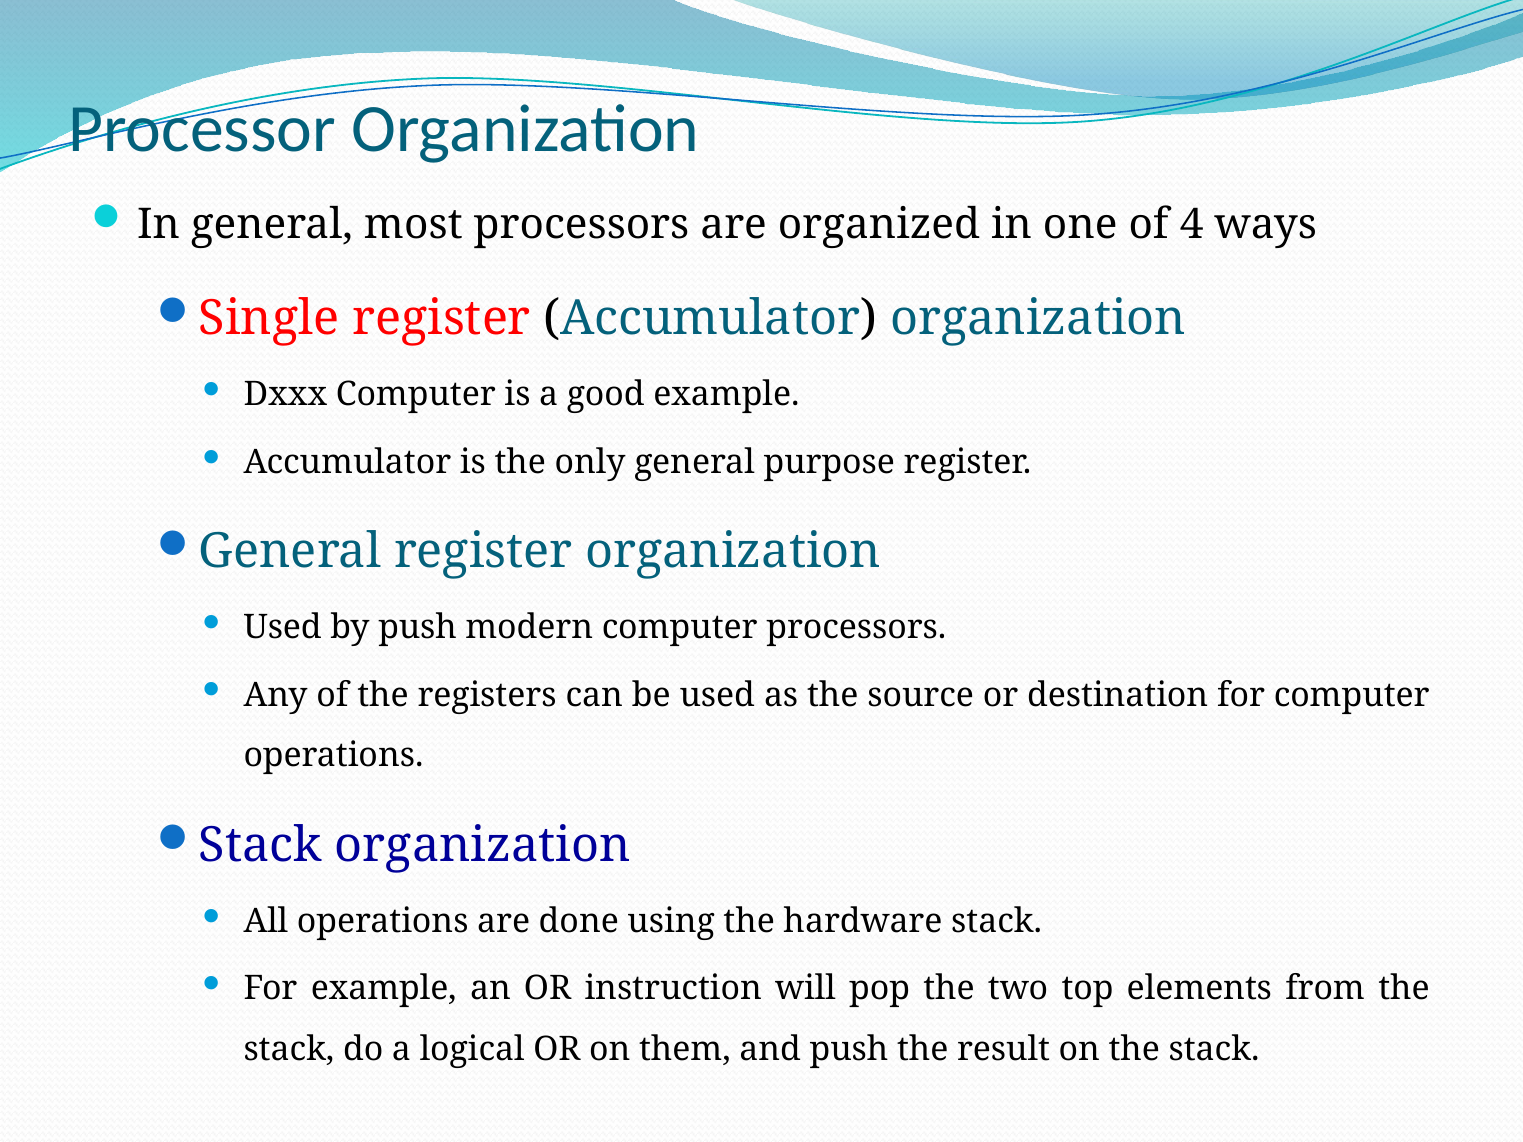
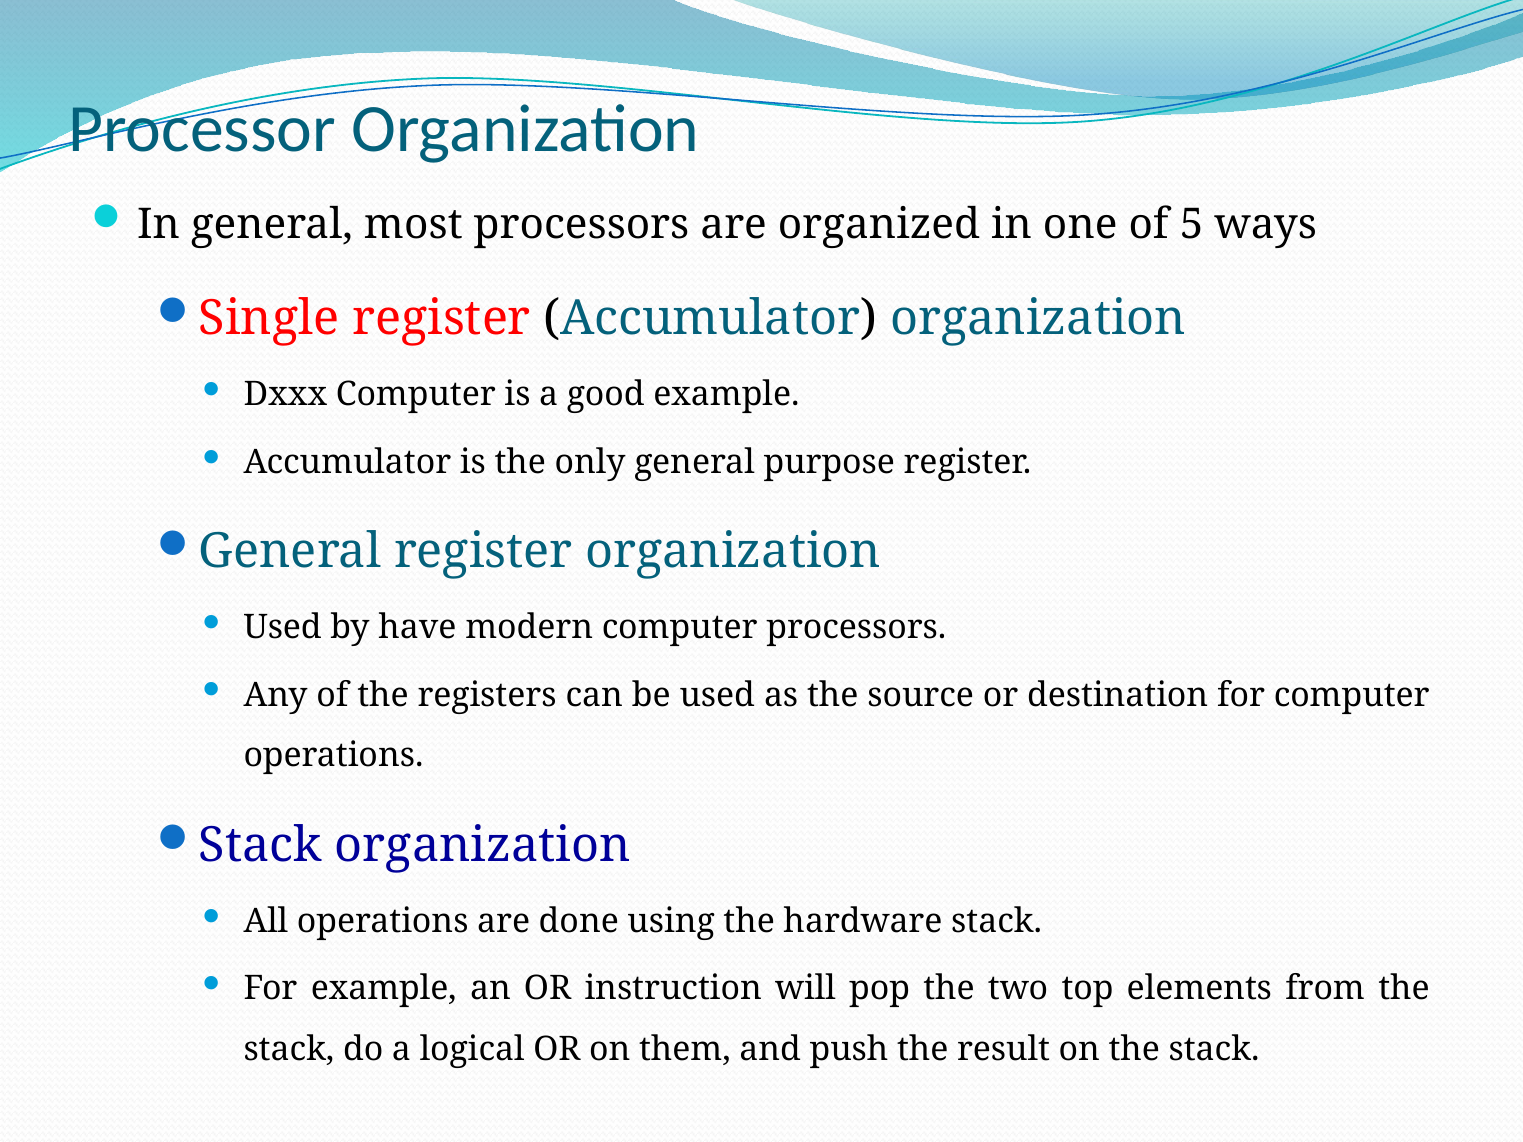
4: 4 -> 5 (1192, 225)
by push: push -> have (417, 627)
